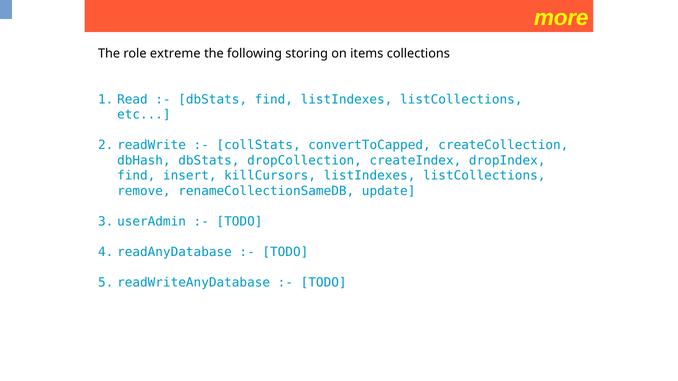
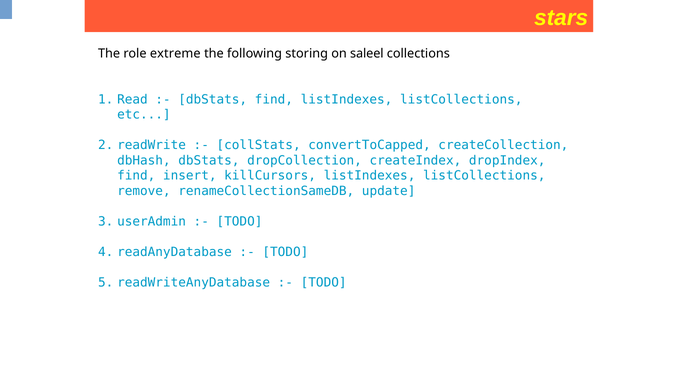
more: more -> stars (561, 18)
items: items -> saleel (367, 53)
